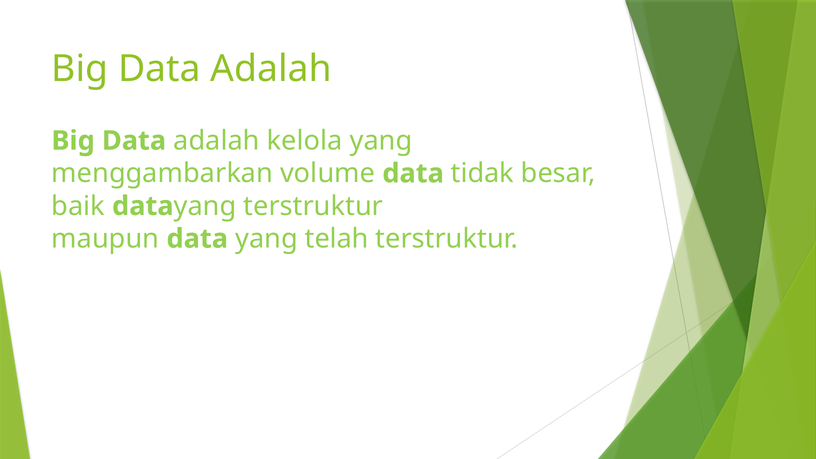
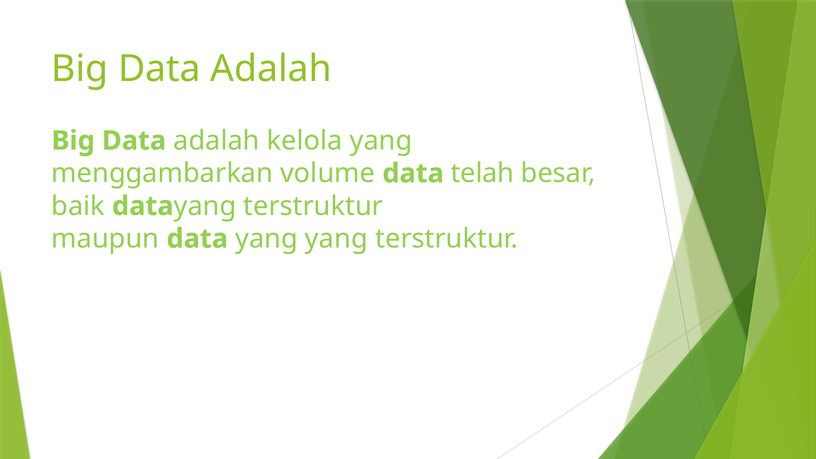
tidak: tidak -> telah (482, 173)
yang telah: telah -> yang (337, 239)
